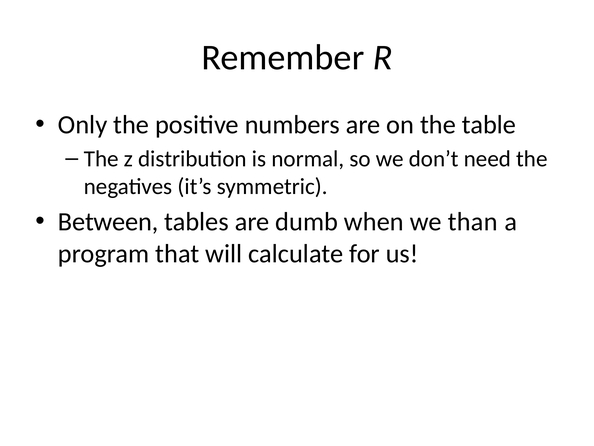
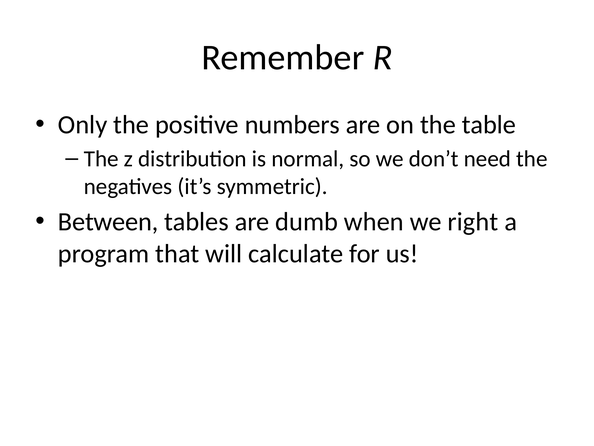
than: than -> right (473, 222)
